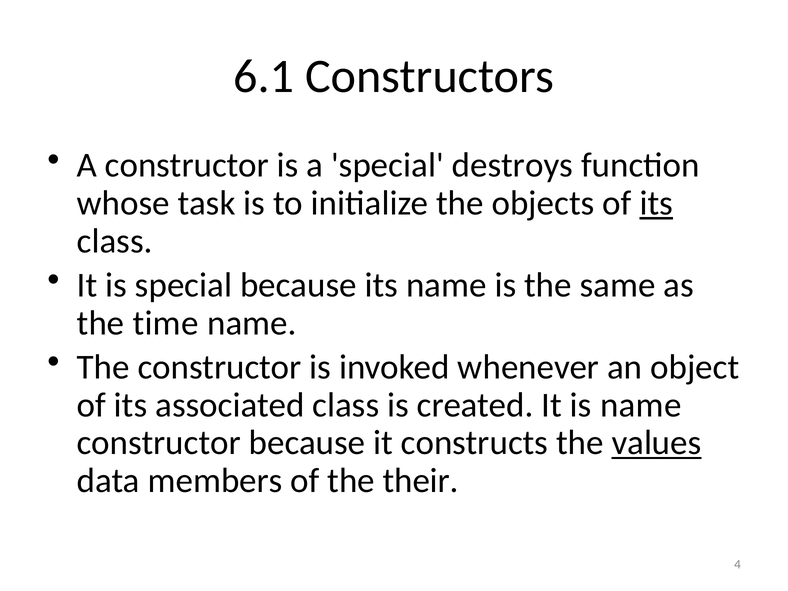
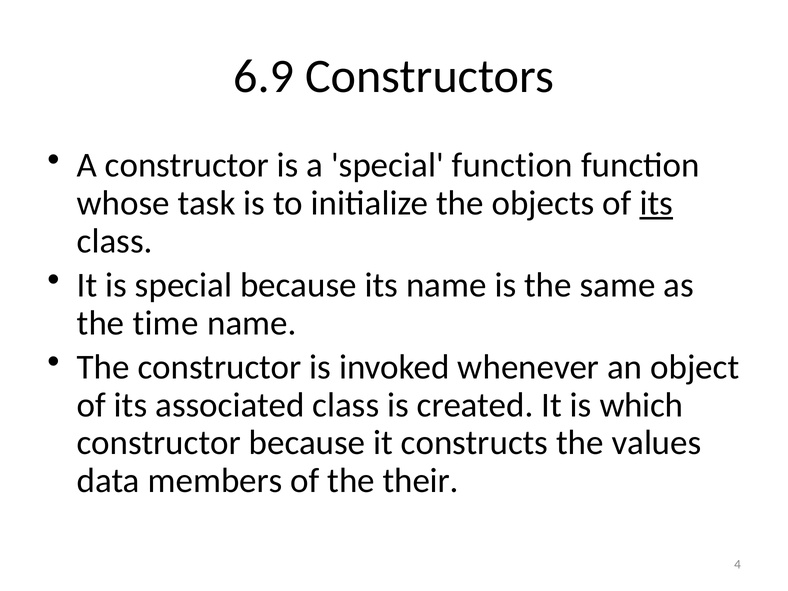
6.1: 6.1 -> 6.9 (264, 76)
special destroys: destroys -> function (512, 165)
is name: name -> which (641, 405)
values underline: present -> none (656, 443)
